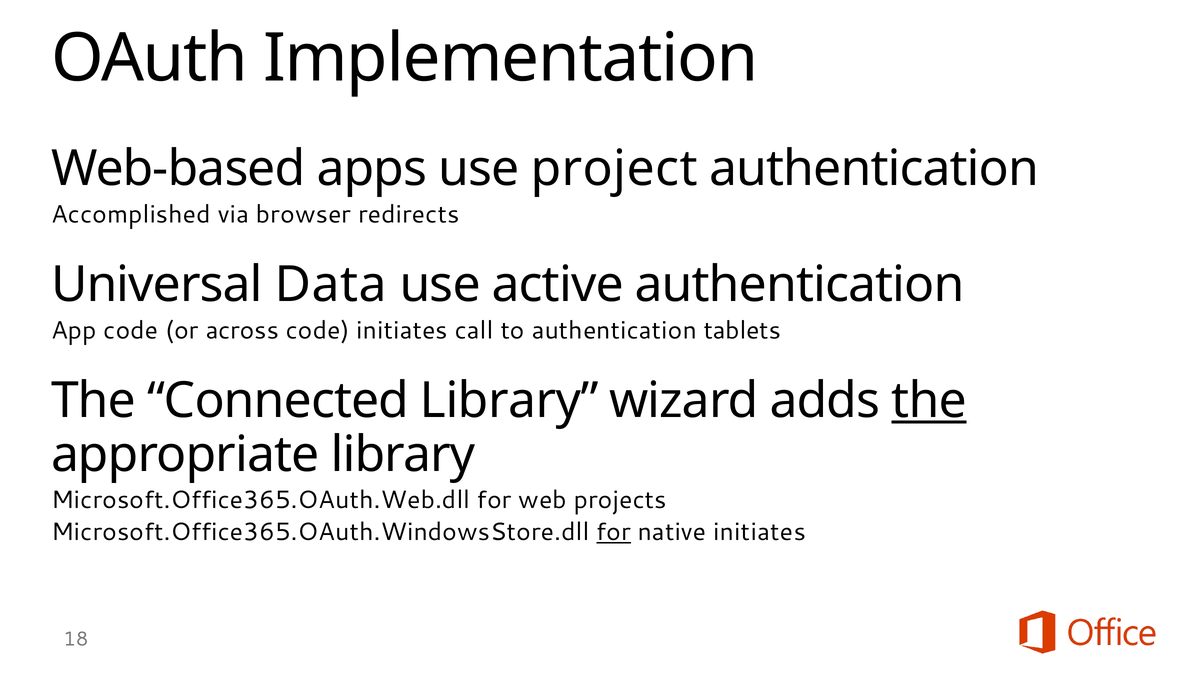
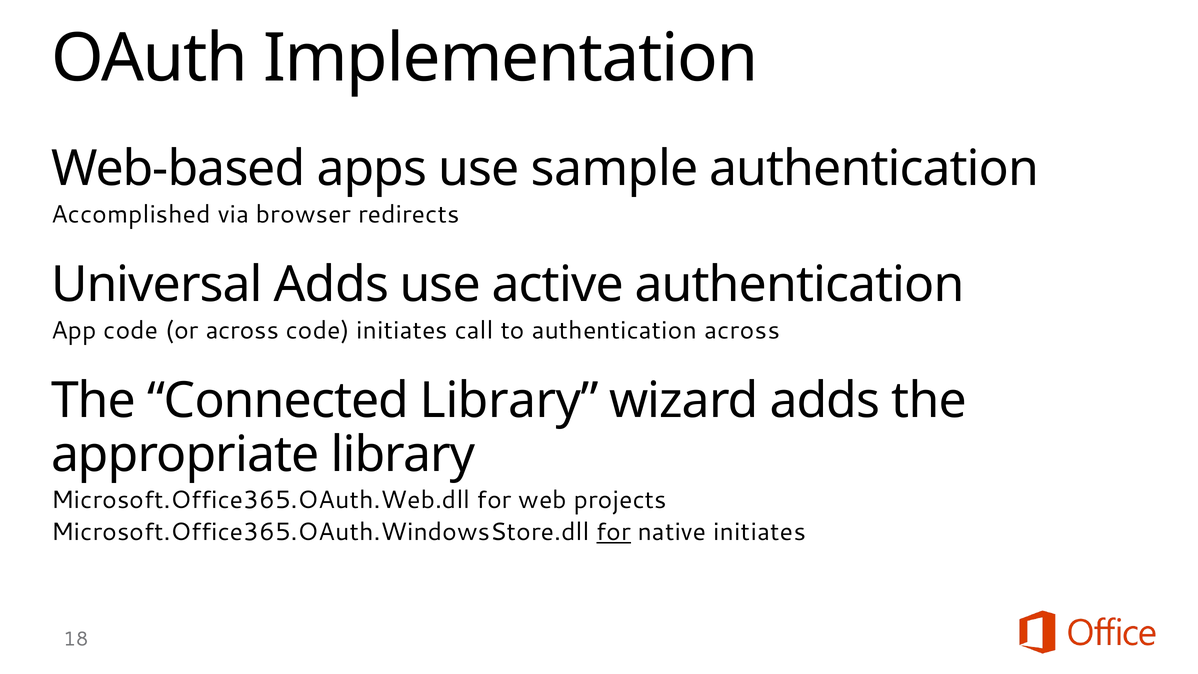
project: project -> sample (615, 169)
Universal Data: Data -> Adds (331, 285)
authentication tablets: tablets -> across (742, 330)
the underline: present -> none (929, 401)
